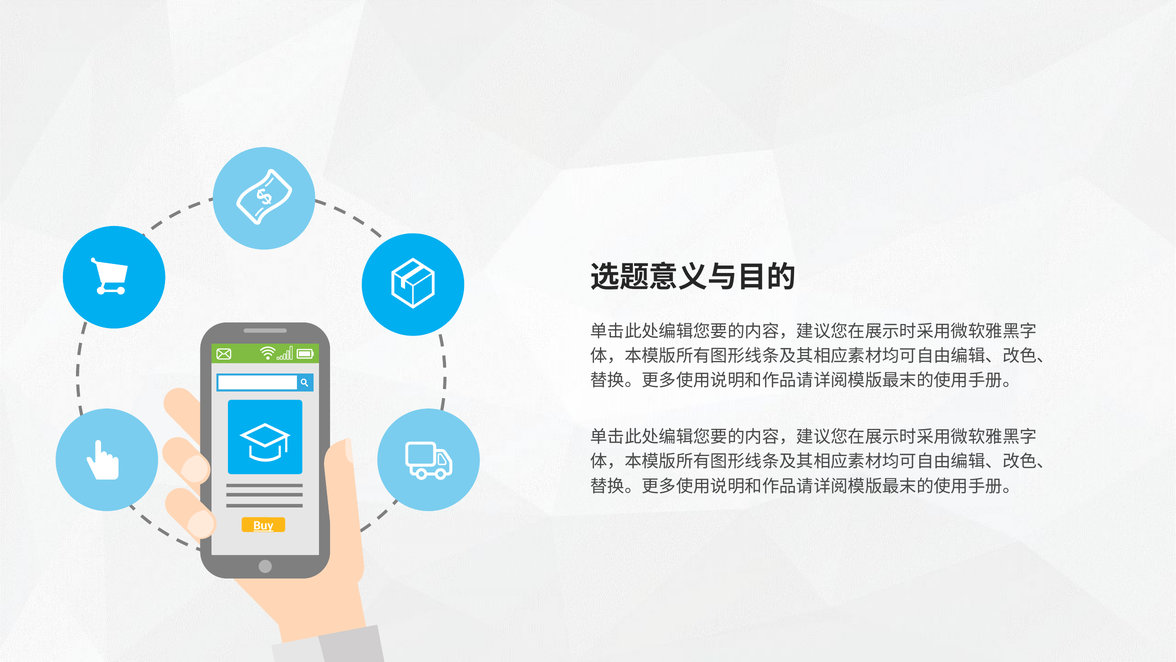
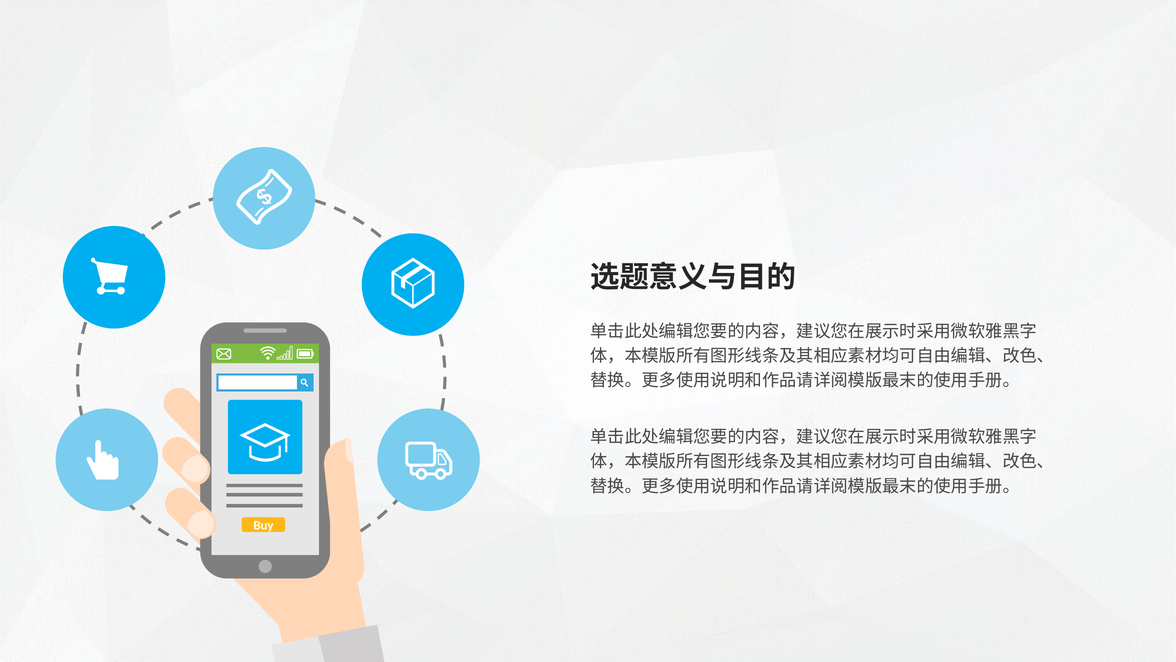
Buy underline: present -> none (263, 525)
